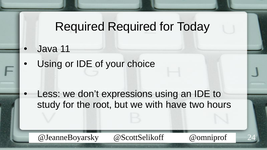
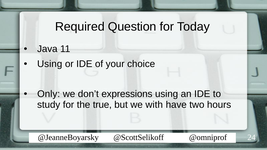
Required Required: Required -> Question (132, 27)
Less: Less -> Only (49, 94)
root: root -> true (102, 105)
